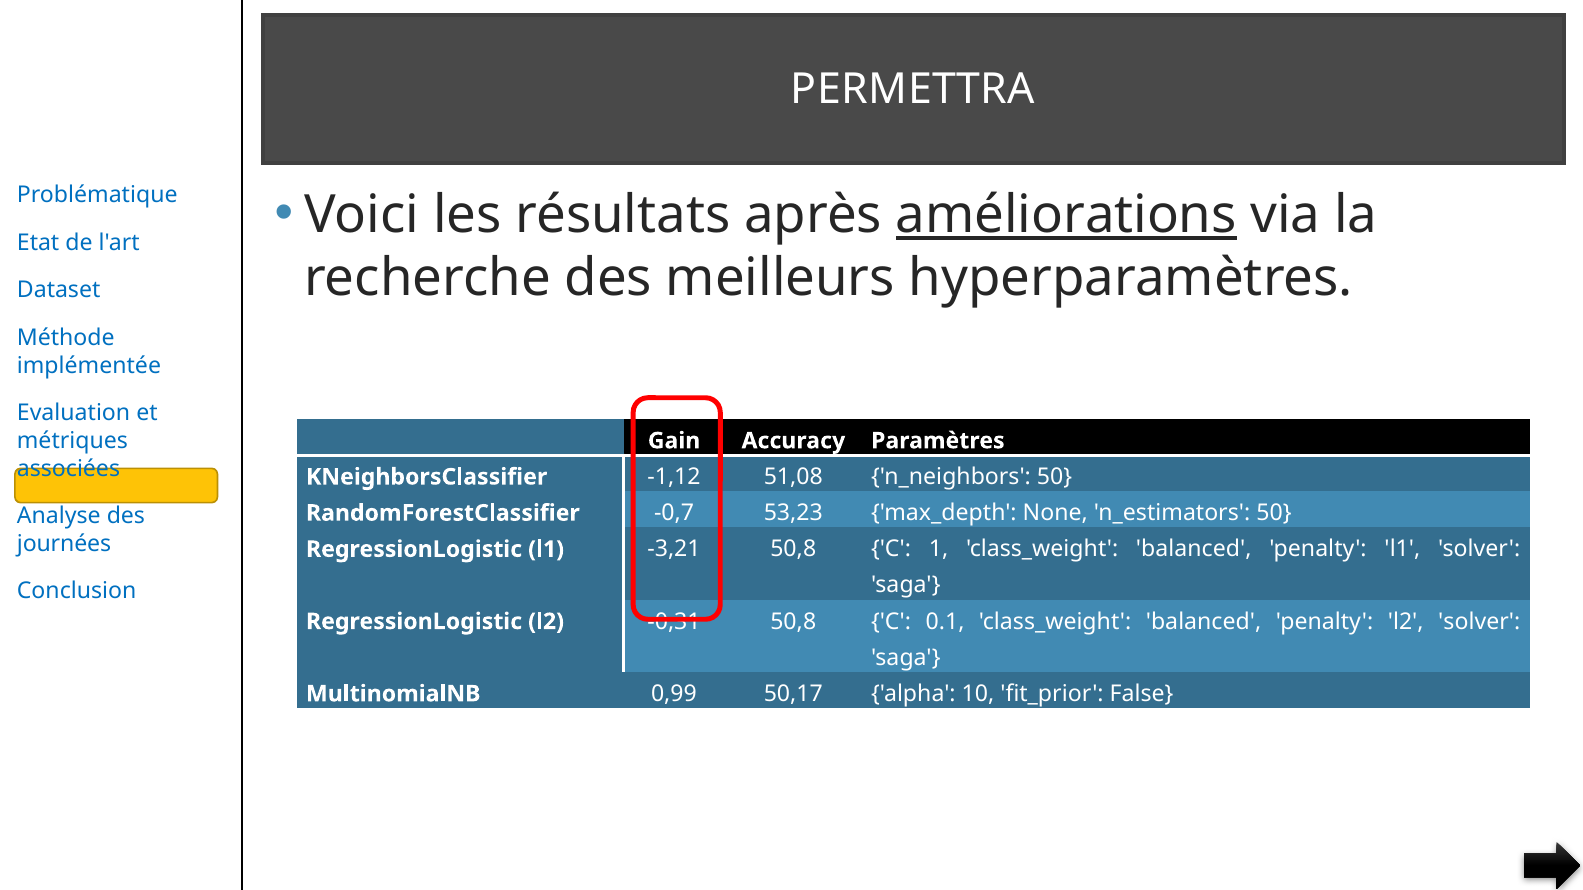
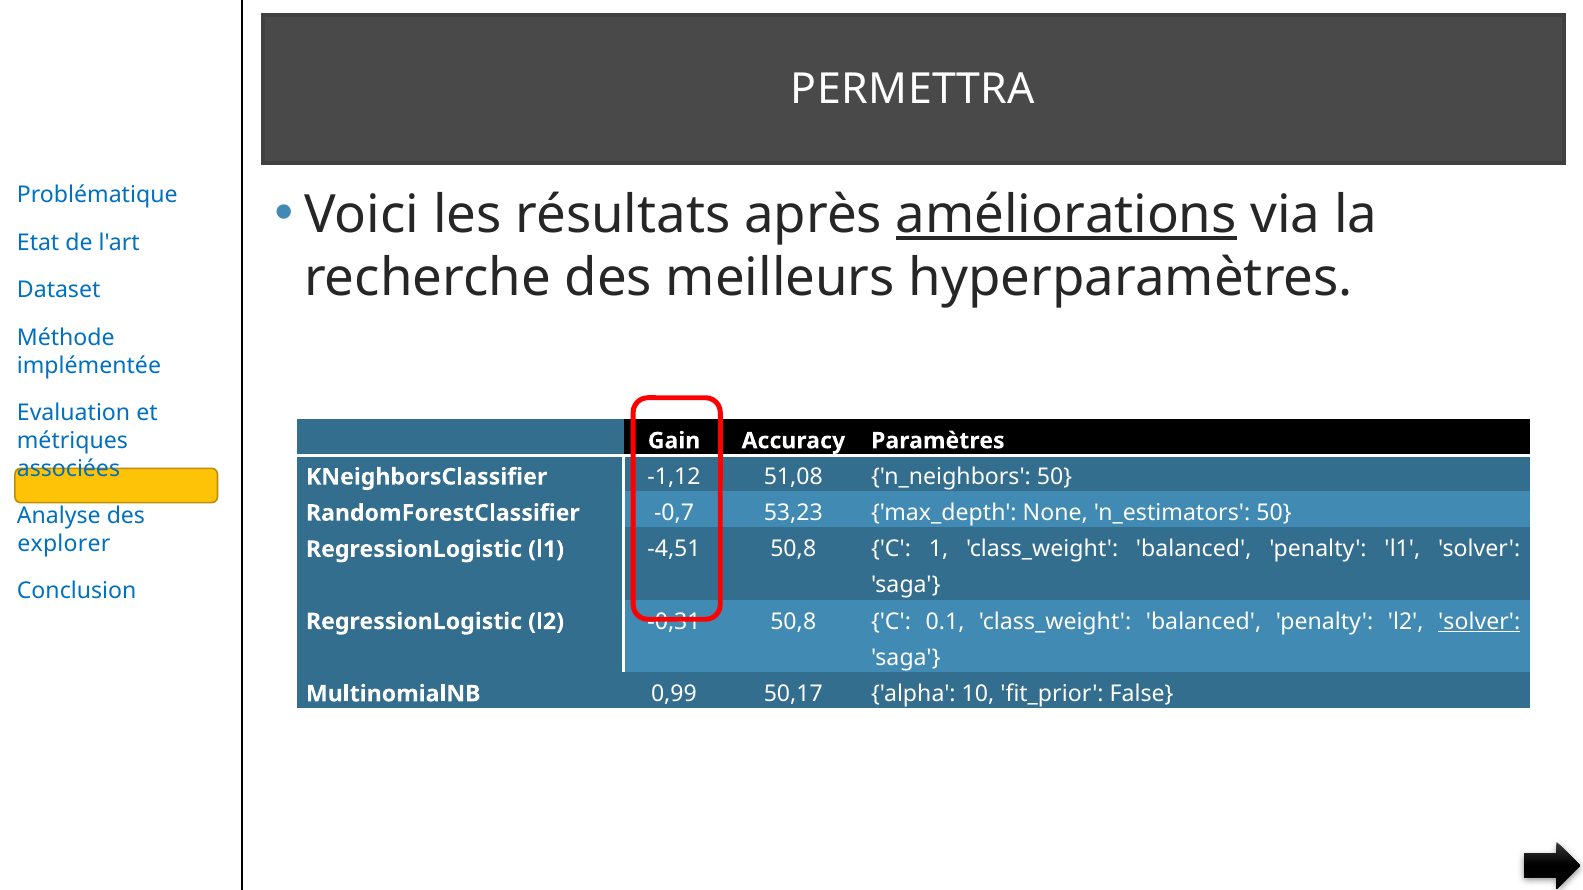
journées: journées -> explorer (64, 544)
-3,21: -3,21 -> -4,51 (674, 549)
solver underline: none -> present (1479, 622)
